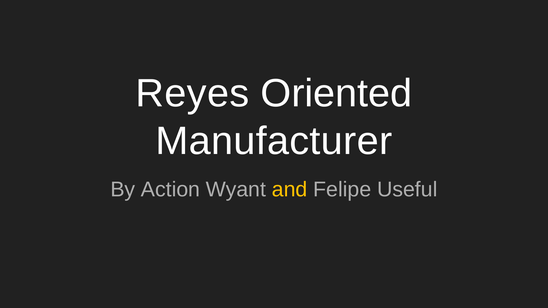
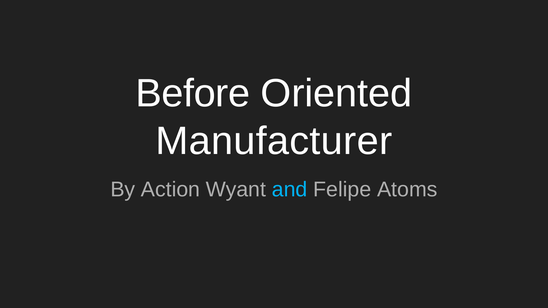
Reyes: Reyes -> Before (193, 94)
and colour: yellow -> light blue (290, 190)
Useful: Useful -> Atoms (407, 190)
